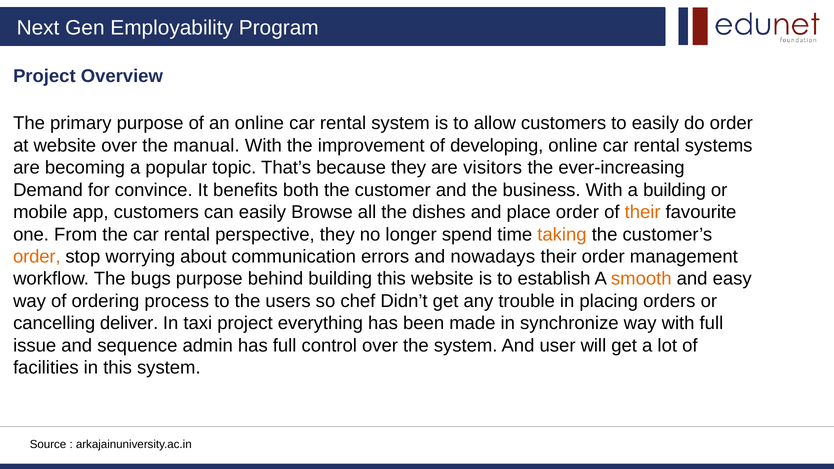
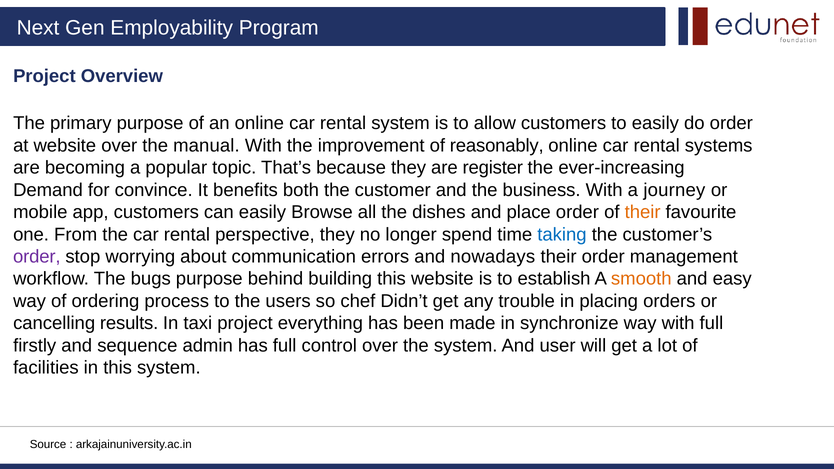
developing: developing -> reasonably (497, 146)
visitors: visitors -> register (493, 168)
a building: building -> journey (674, 190)
taking colour: orange -> blue (562, 235)
order colour: orange -> purple (37, 257)
deliver: deliver -> results (129, 323)
issue: issue -> firstly (35, 346)
